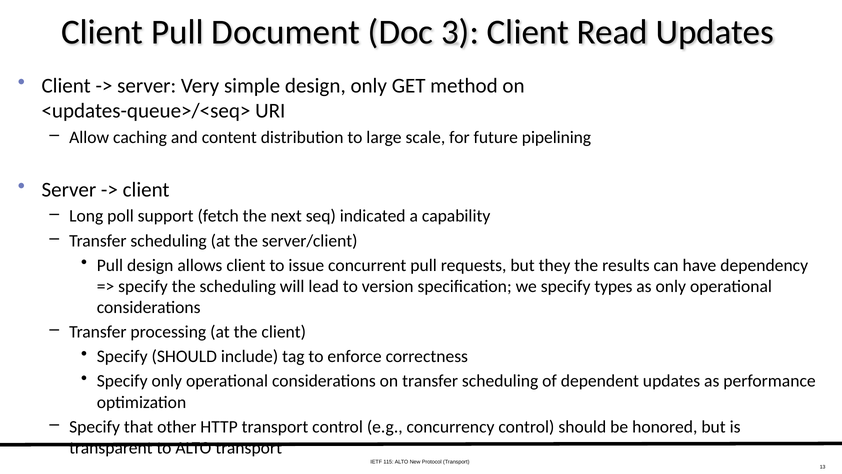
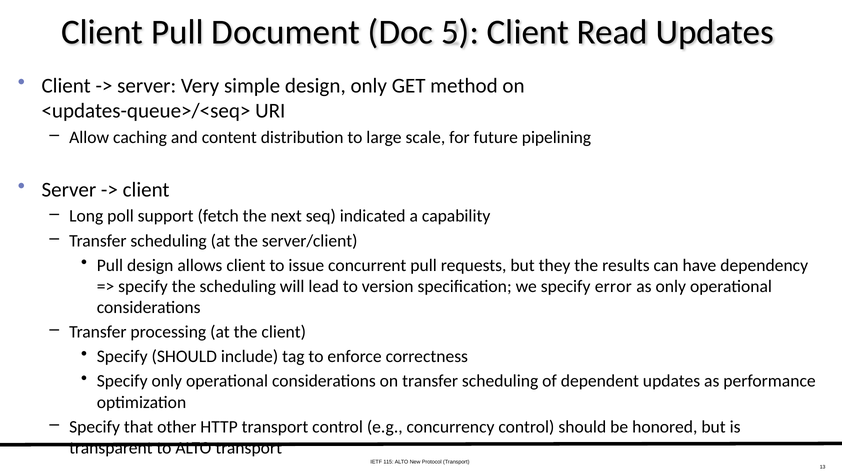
3: 3 -> 5 (460, 32)
types: types -> error (613, 286)
